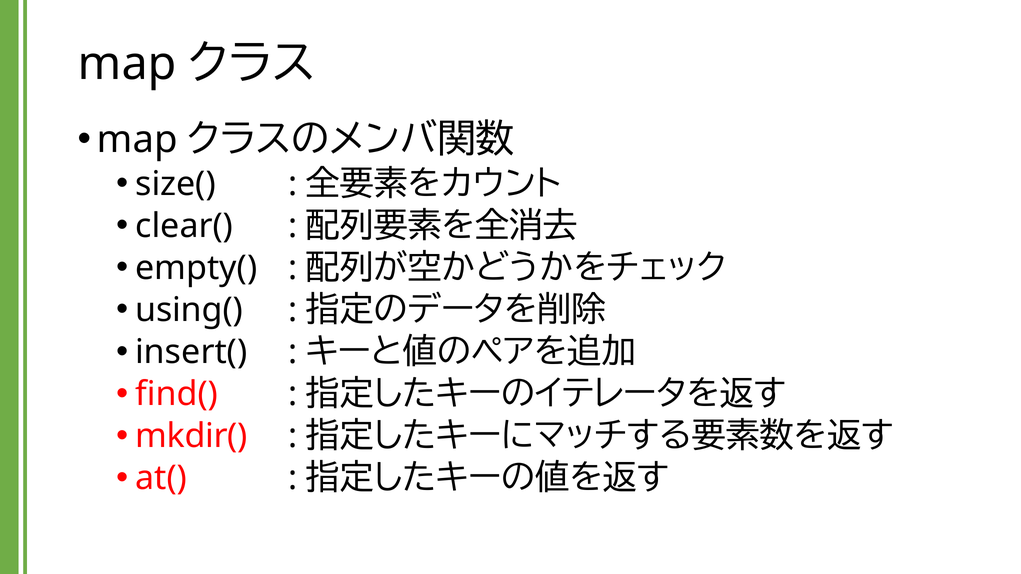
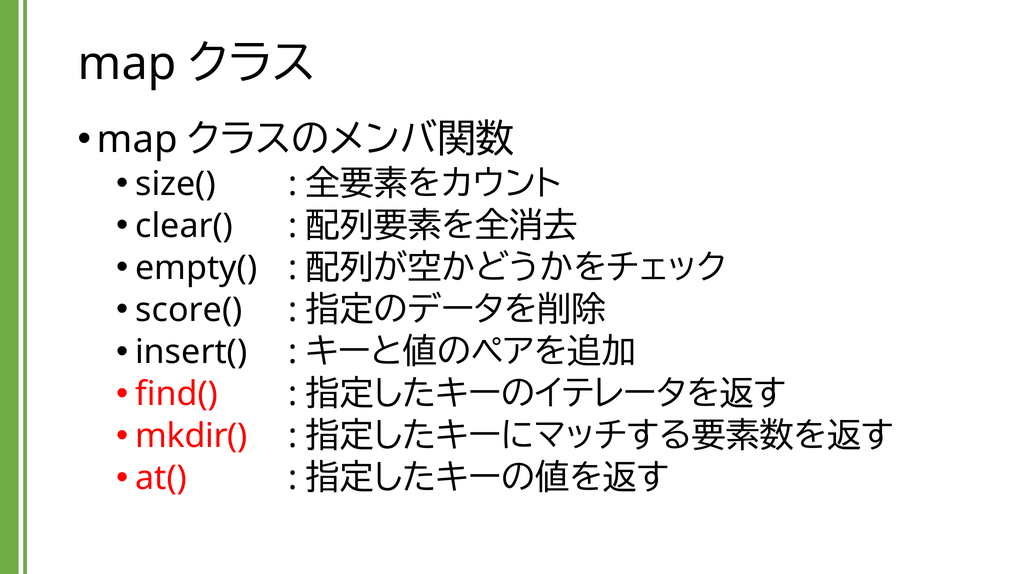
using(: using( -> score( (189, 310)
